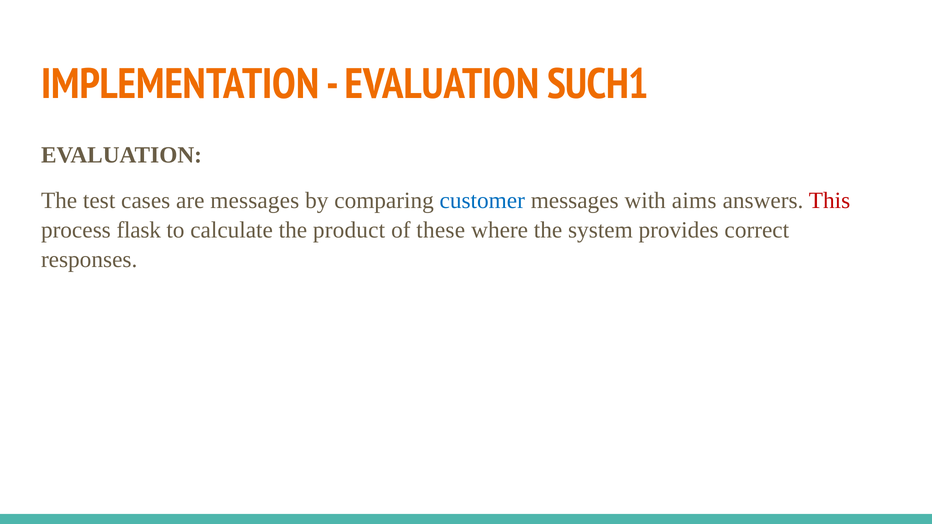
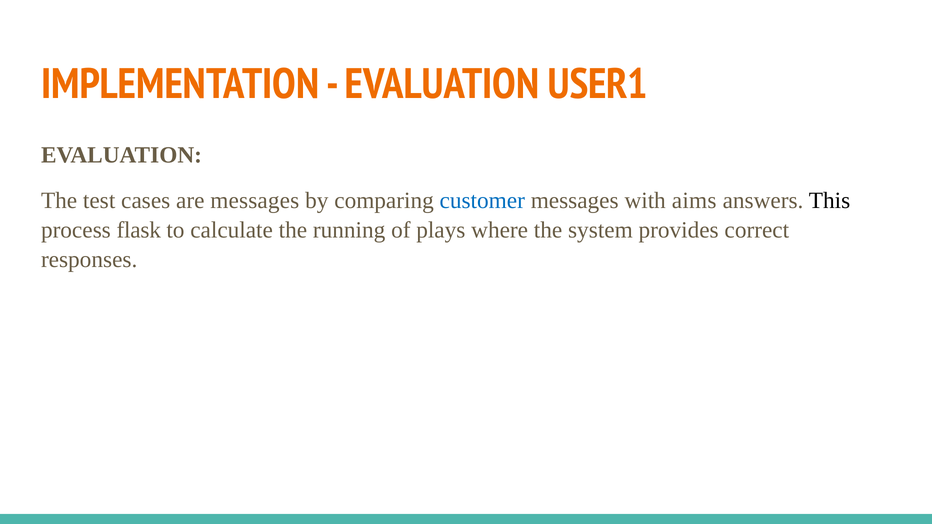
SUCH1: SUCH1 -> USER1 (598, 84)
This colour: red -> black (830, 201)
product: product -> running (349, 230)
these: these -> plays (441, 230)
